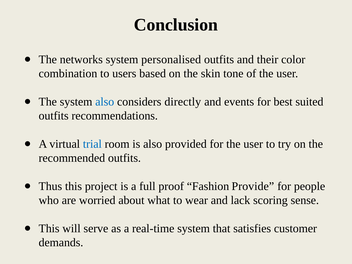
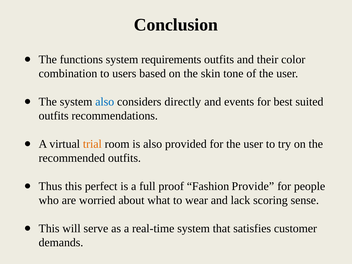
networks: networks -> functions (81, 60)
personalised: personalised -> requirements (171, 60)
trial colour: blue -> orange (92, 144)
project: project -> perfect (101, 186)
